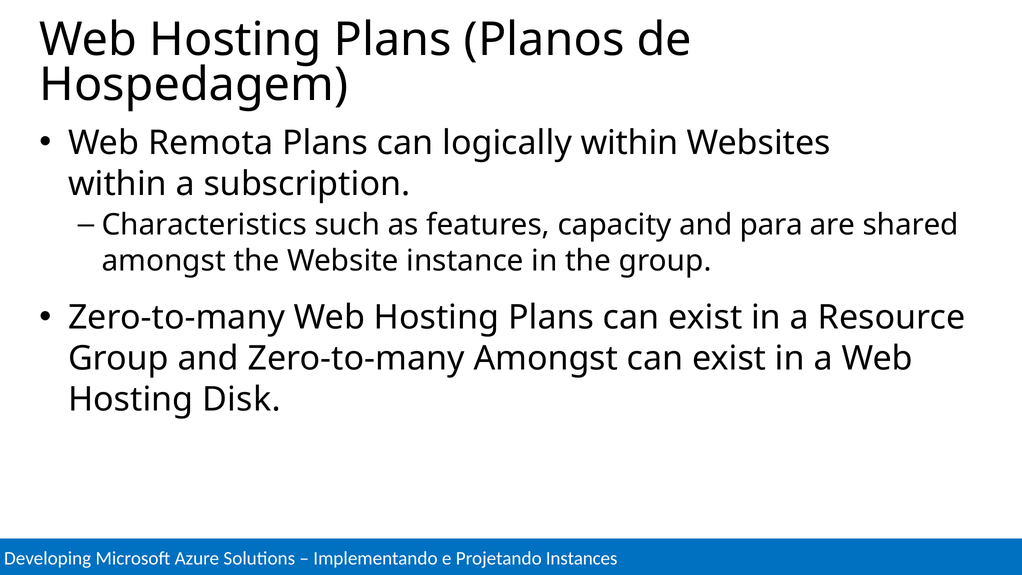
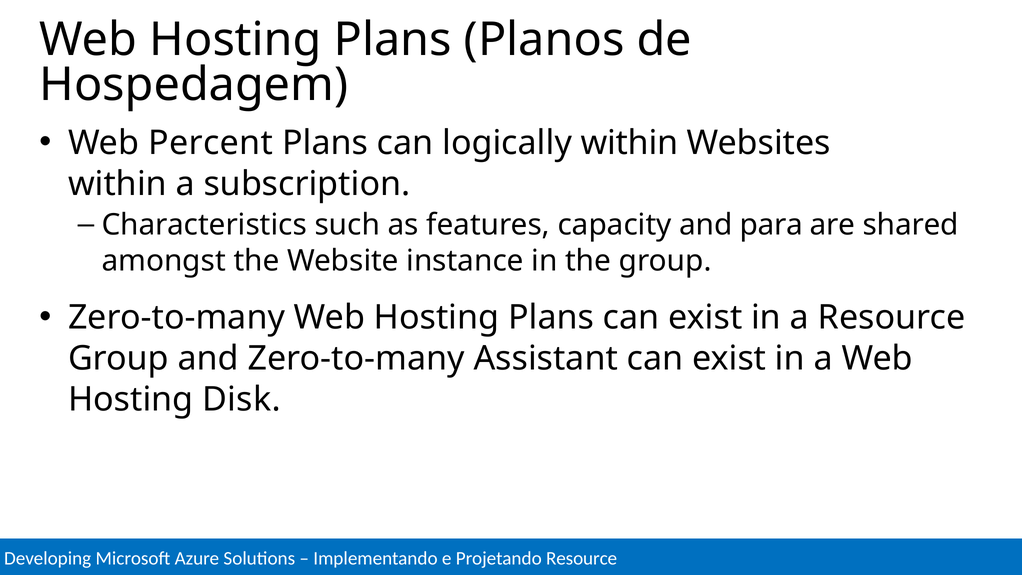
Remota: Remota -> Percent (211, 143)
Zero-to-many Amongst: Amongst -> Assistant (546, 359)
Instances: Instances -> Resource (582, 558)
